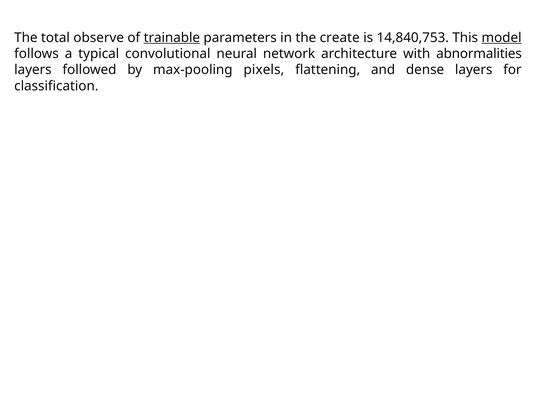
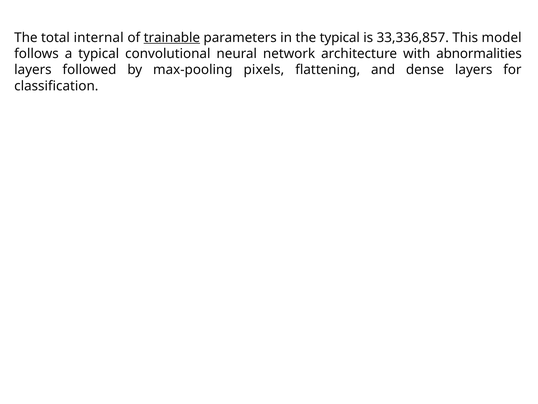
observe: observe -> internal (99, 38)
the create: create -> typical (340, 38)
14,840,753: 14,840,753 -> 33,336,857 (413, 38)
model underline: present -> none (502, 38)
